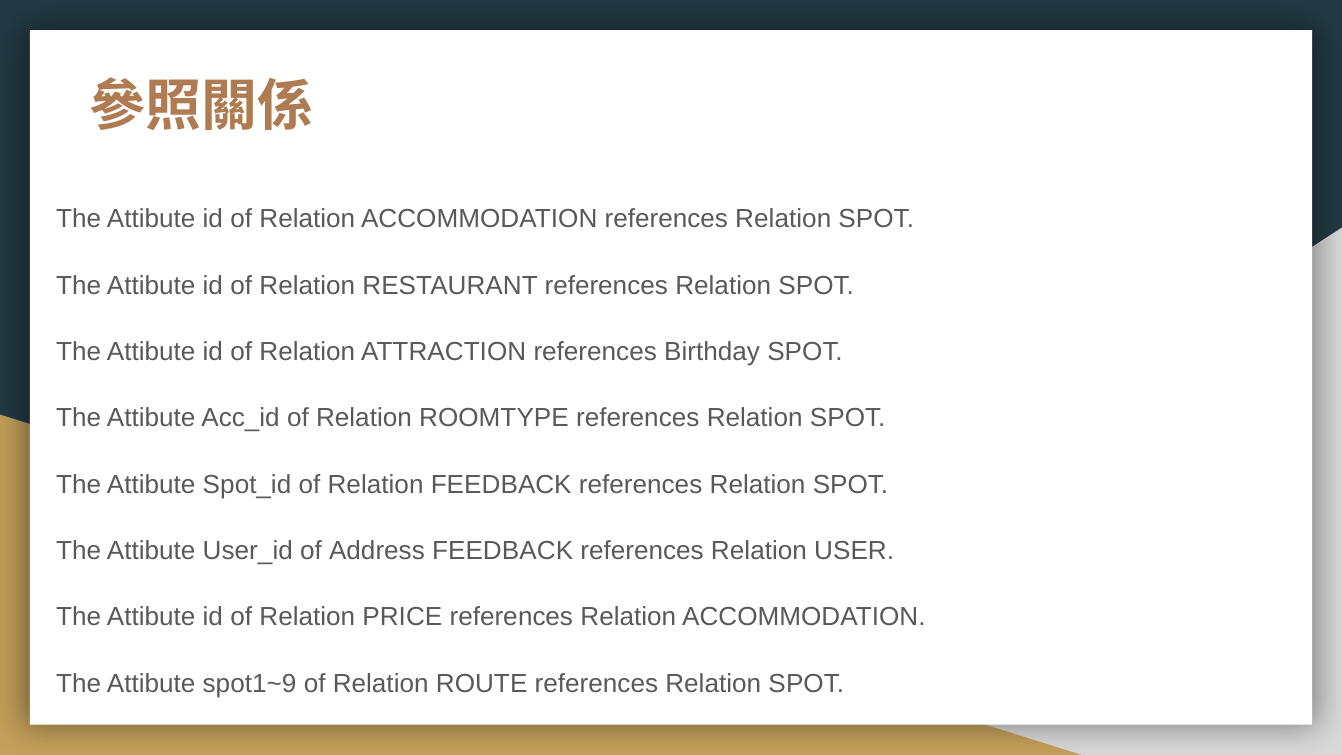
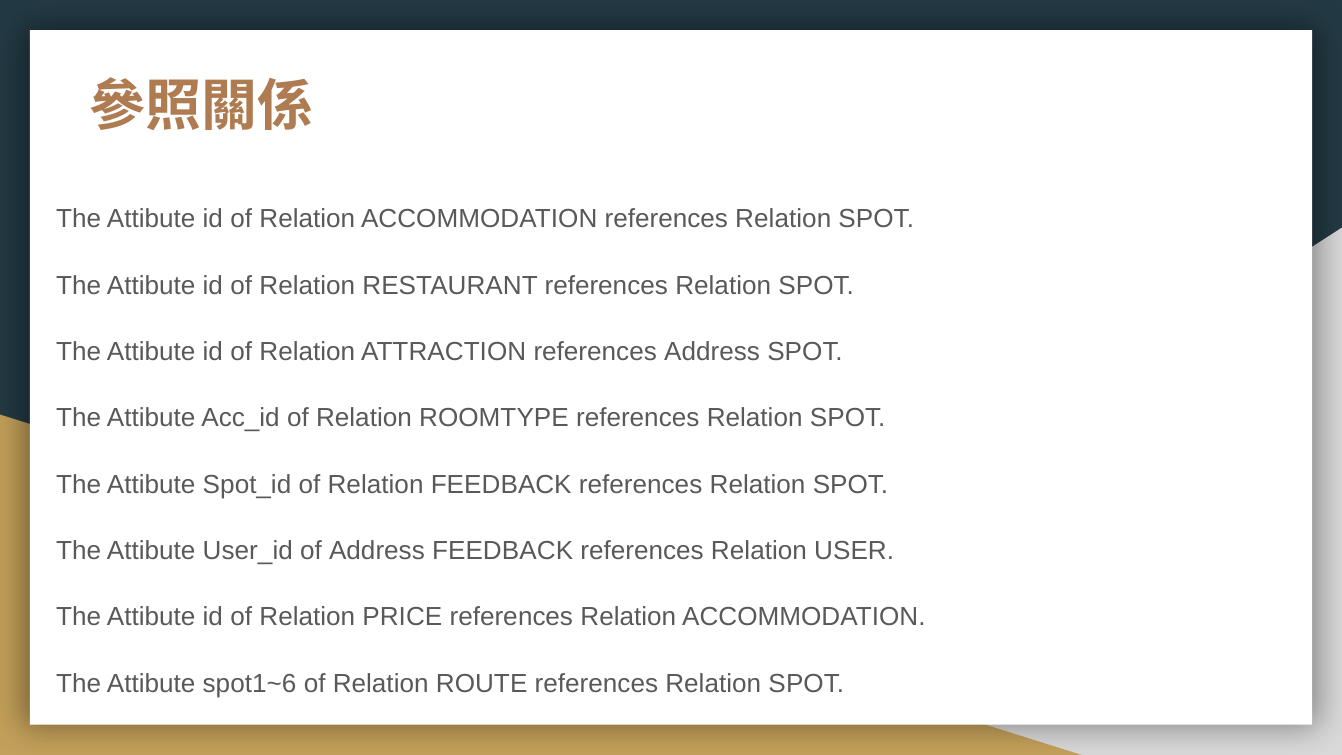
references Birthday: Birthday -> Address (712, 352)
spot1~9: spot1~9 -> spot1~6 (250, 683)
